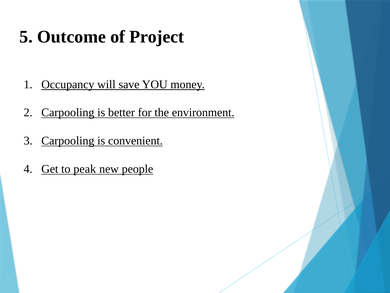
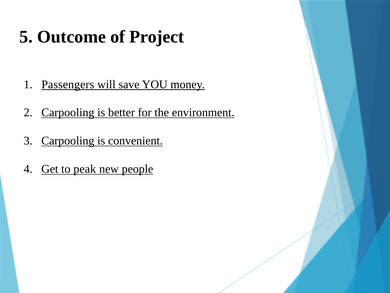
Occupancy: Occupancy -> Passengers (68, 84)
